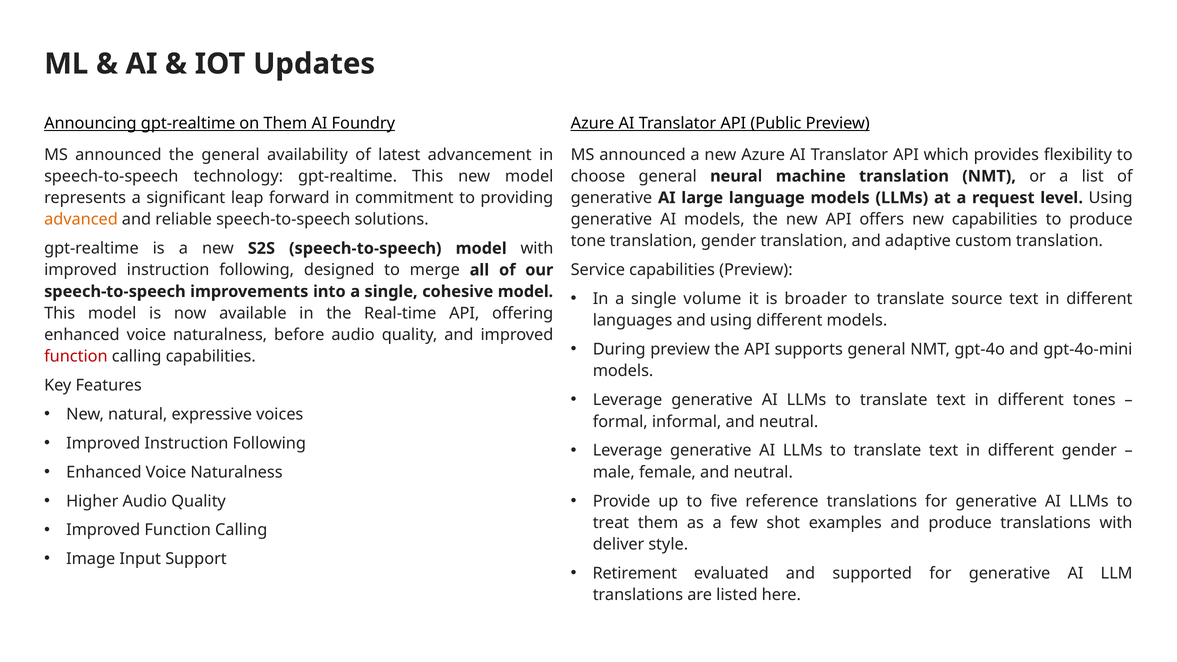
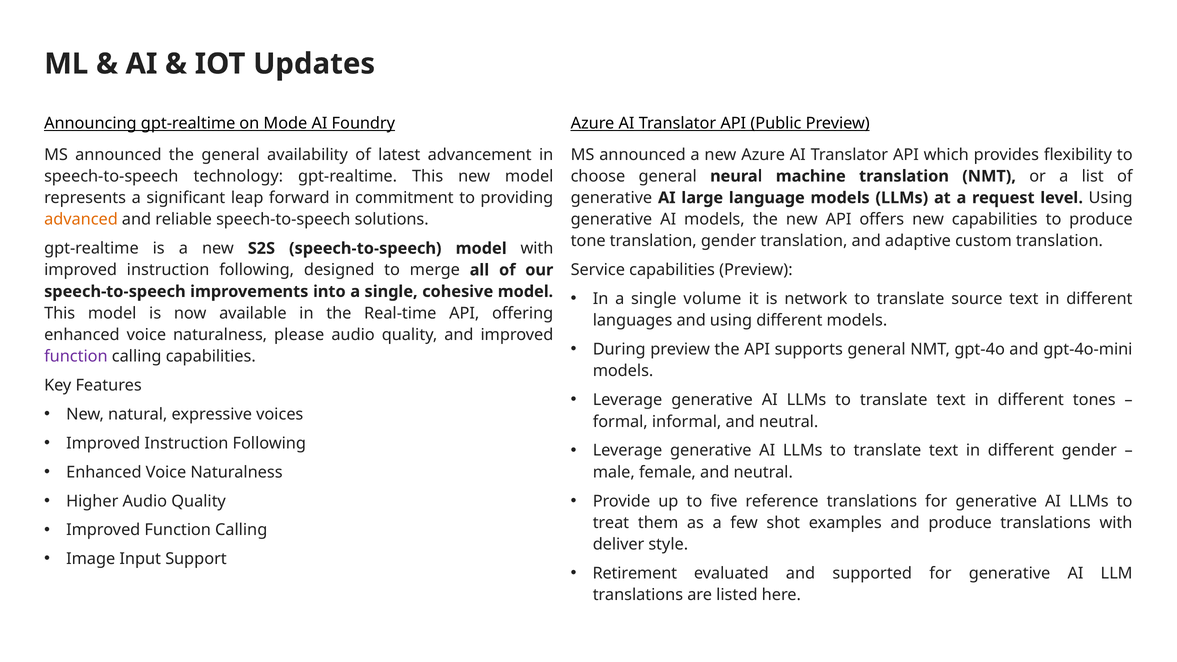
on Them: Them -> Mode (285, 123)
broader: broader -> network (816, 299)
before: before -> please (299, 335)
function colour: red -> purple (76, 356)
